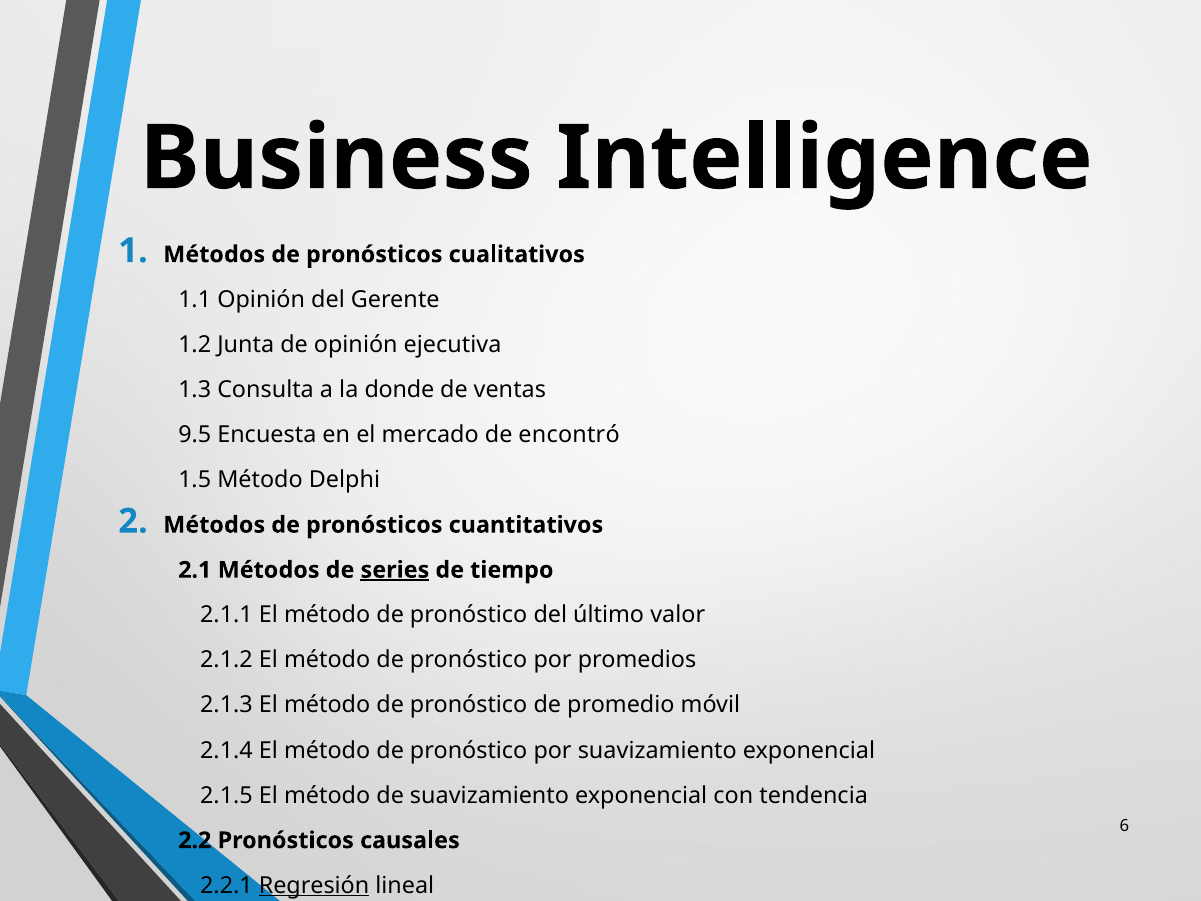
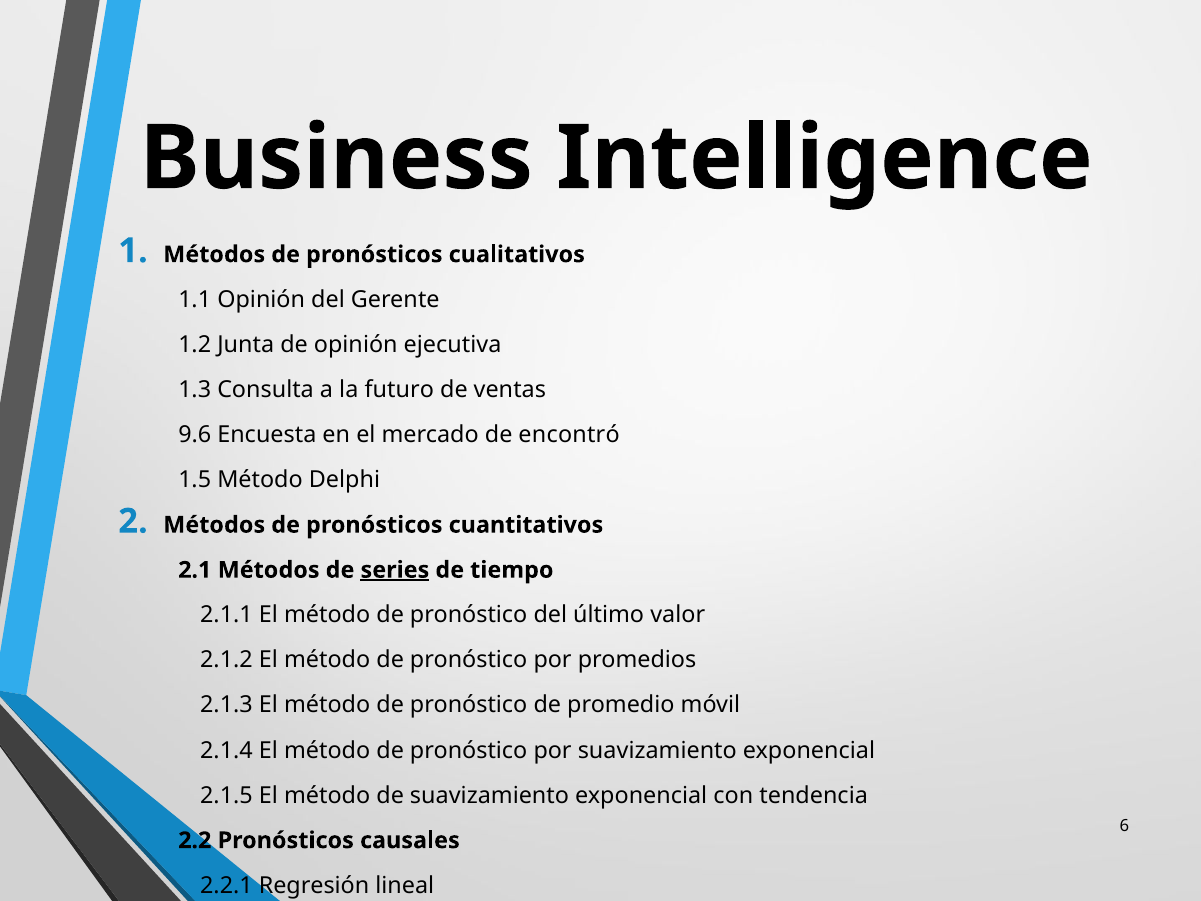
donde: donde -> futuro (399, 390)
9.5: 9.5 -> 9.6 (195, 435)
Regresión underline: present -> none (314, 885)
